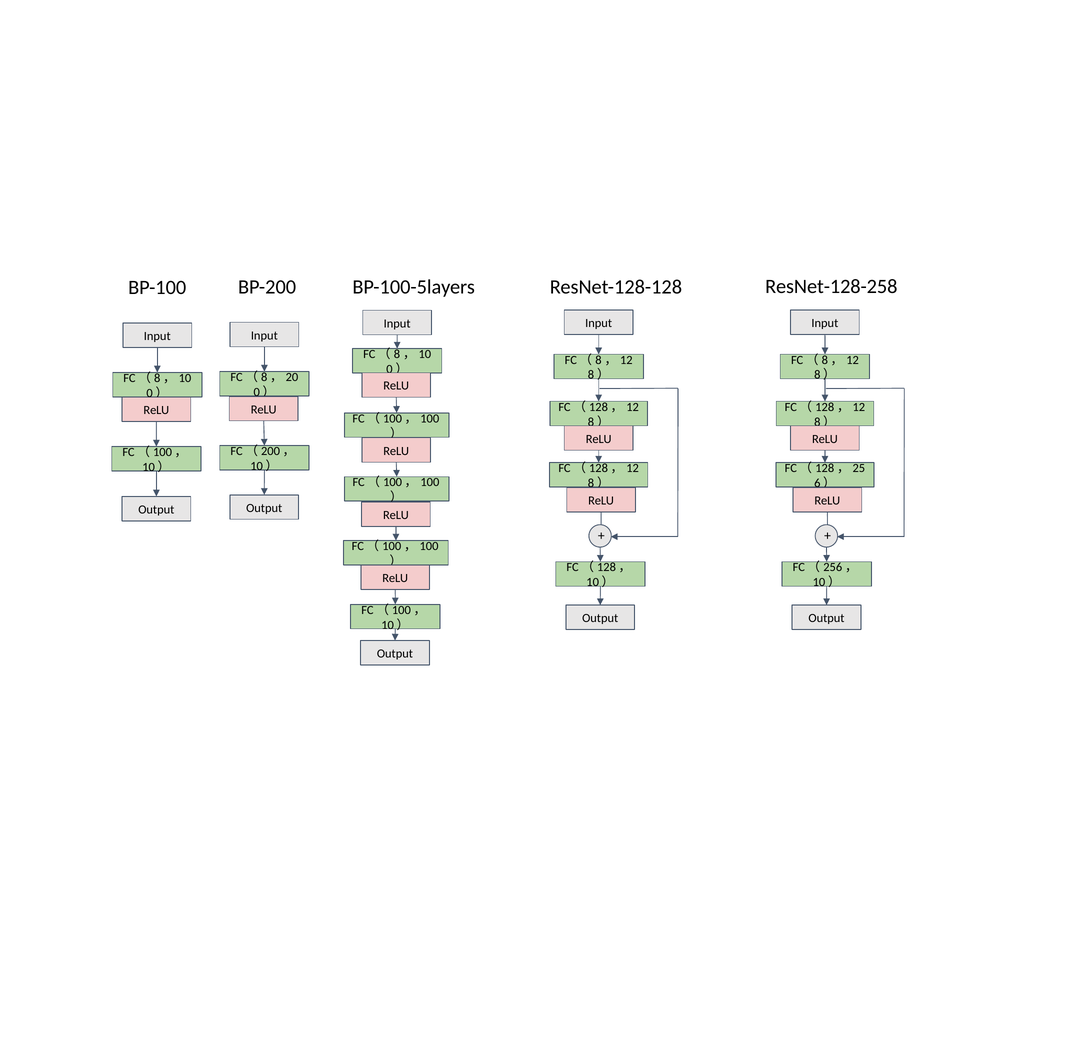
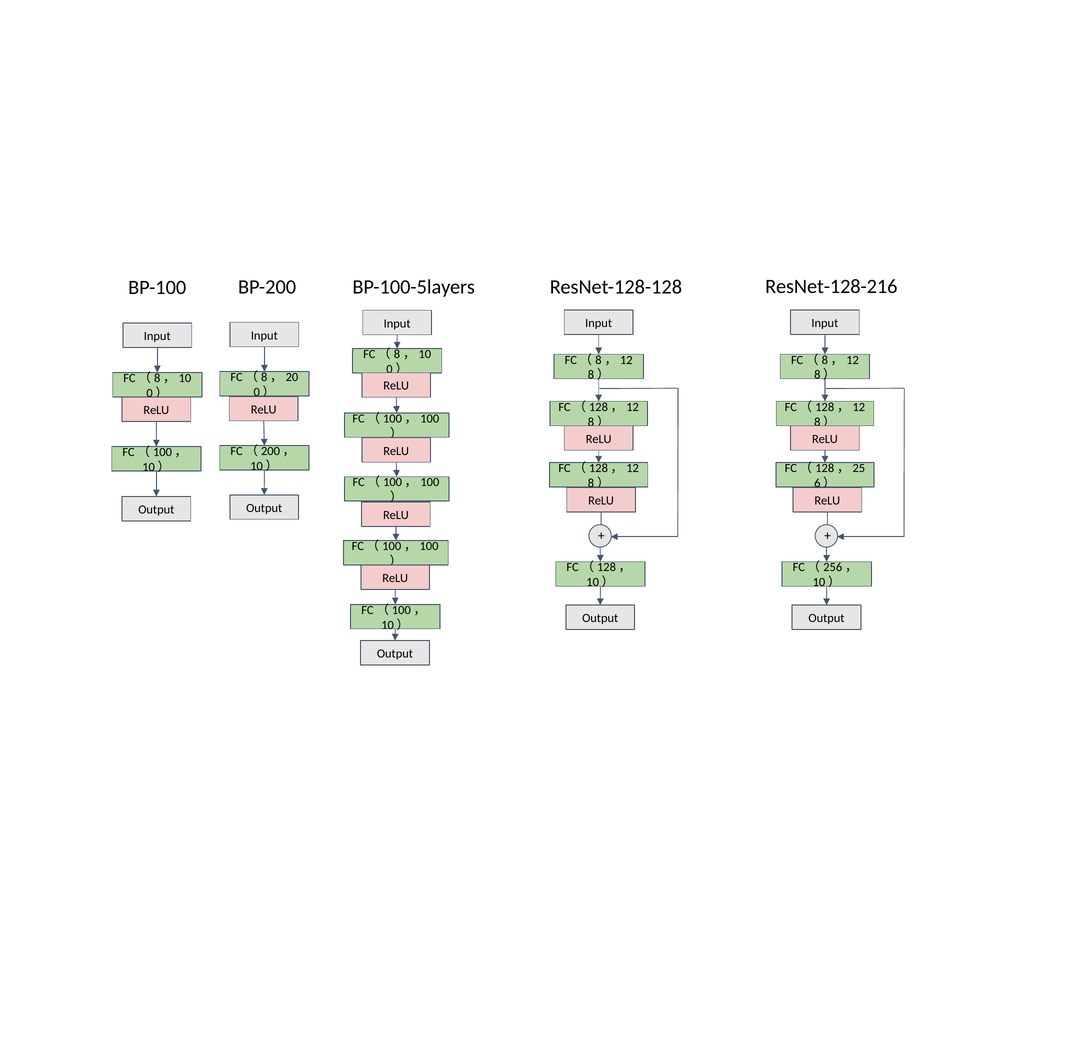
ResNet-128-258: ResNet-128-258 -> ResNet-128-216 (831, 286)
